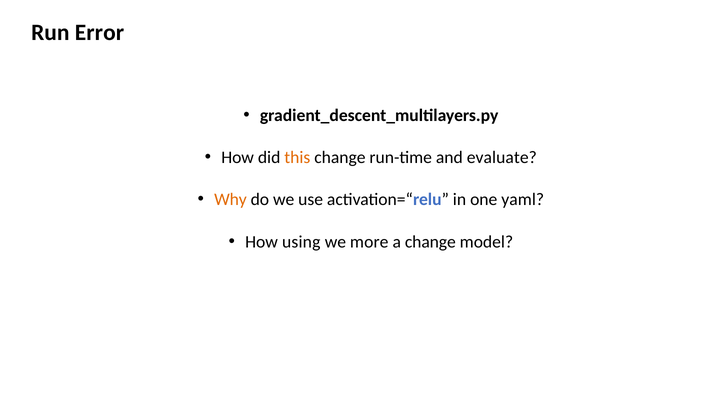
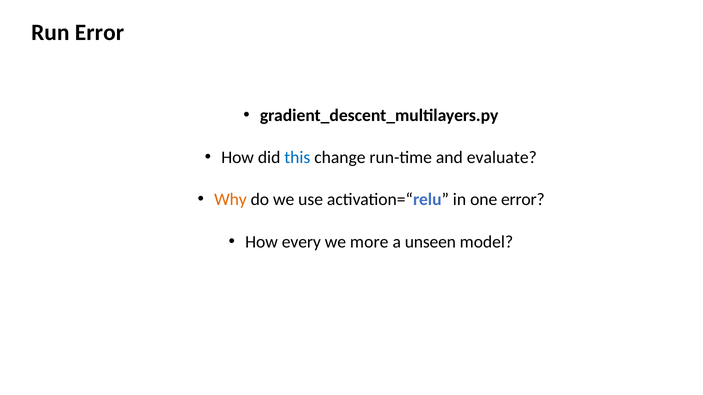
this colour: orange -> blue (297, 158)
one yaml: yaml -> error (523, 200)
using: using -> every (301, 242)
a change: change -> unseen (430, 242)
